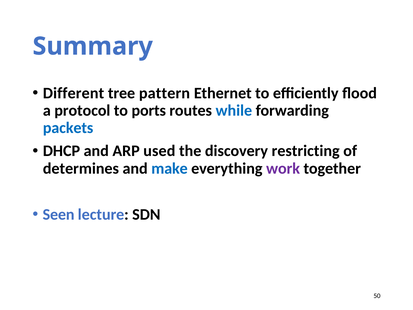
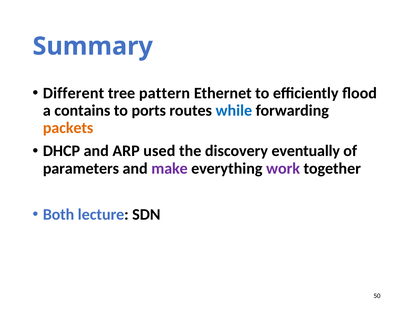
protocol: protocol -> contains (82, 110)
packets colour: blue -> orange (68, 128)
restricting: restricting -> eventually (306, 151)
determines: determines -> parameters (81, 168)
make colour: blue -> purple (170, 168)
Seen: Seen -> Both (59, 214)
